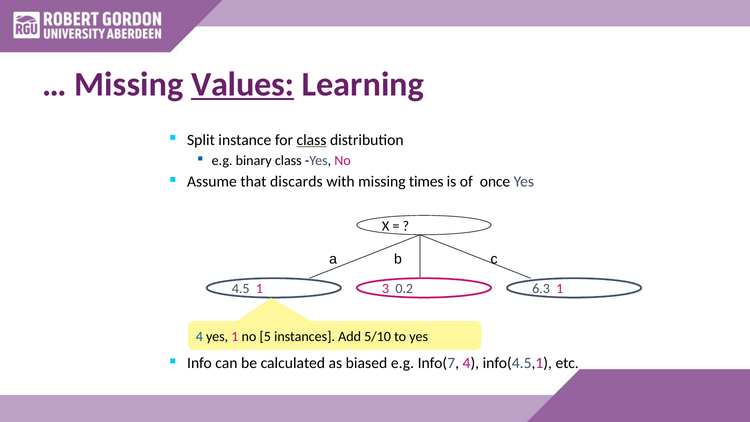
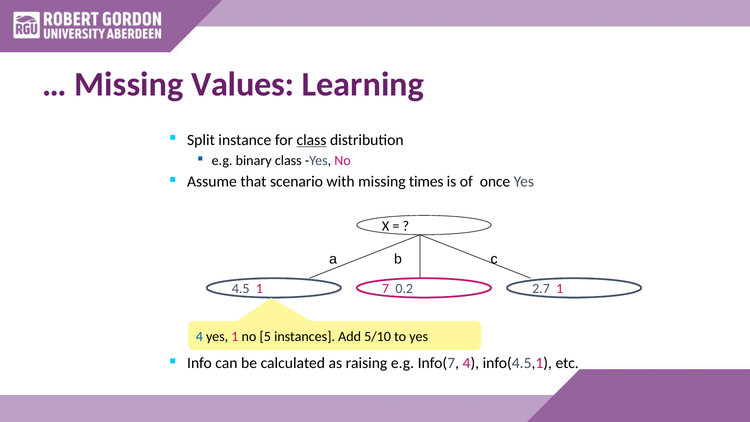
Values underline: present -> none (243, 84)
discards: discards -> scenario (296, 182)
3: 3 -> 7 (386, 289)
6.3: 6.3 -> 2.7 (541, 289)
biased: biased -> raising (367, 363)
